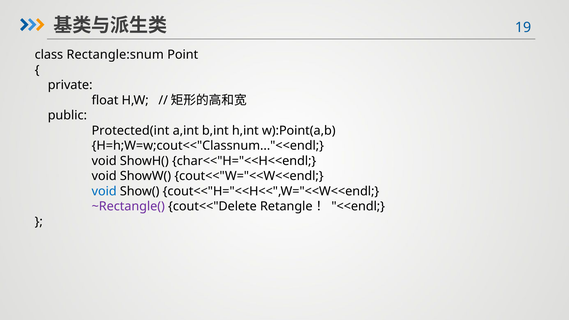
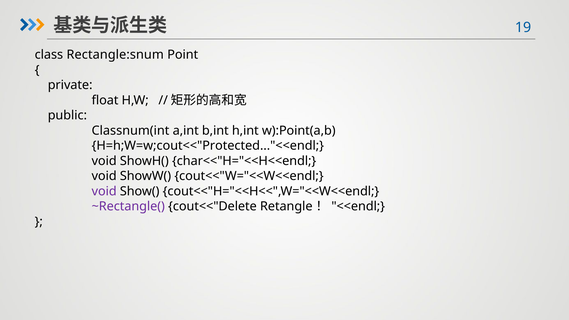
Protected(int: Protected(int -> Classnum(int (130, 131)
H=h;W=w;cout<<"Classnum..."<<endl: H=h;W=w;cout<<"Classnum..."<<endl -> H=h;W=w;cout<<"Protected..."<<endl (208, 146)
void colour: blue -> purple (104, 191)
